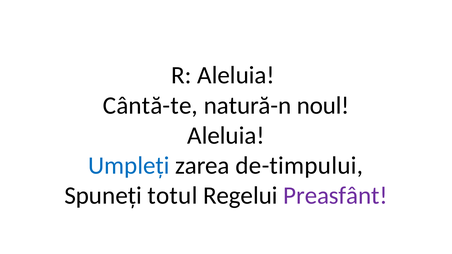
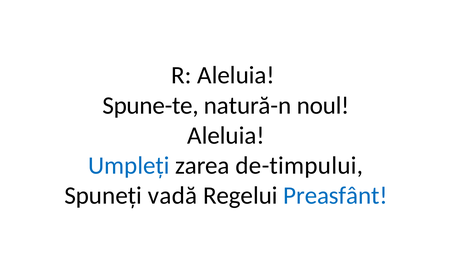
Cântă-te: Cântă-te -> Spune-te (151, 106)
totul: totul -> vadă (172, 196)
Preasfânt colour: purple -> blue (335, 196)
